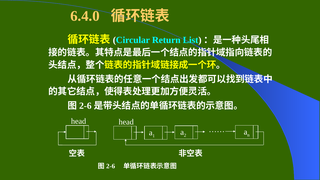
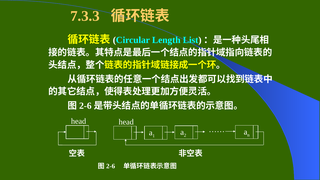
6.4.0: 6.4.0 -> 7.3.3 (85, 16)
Return: Return -> Length (166, 40)
